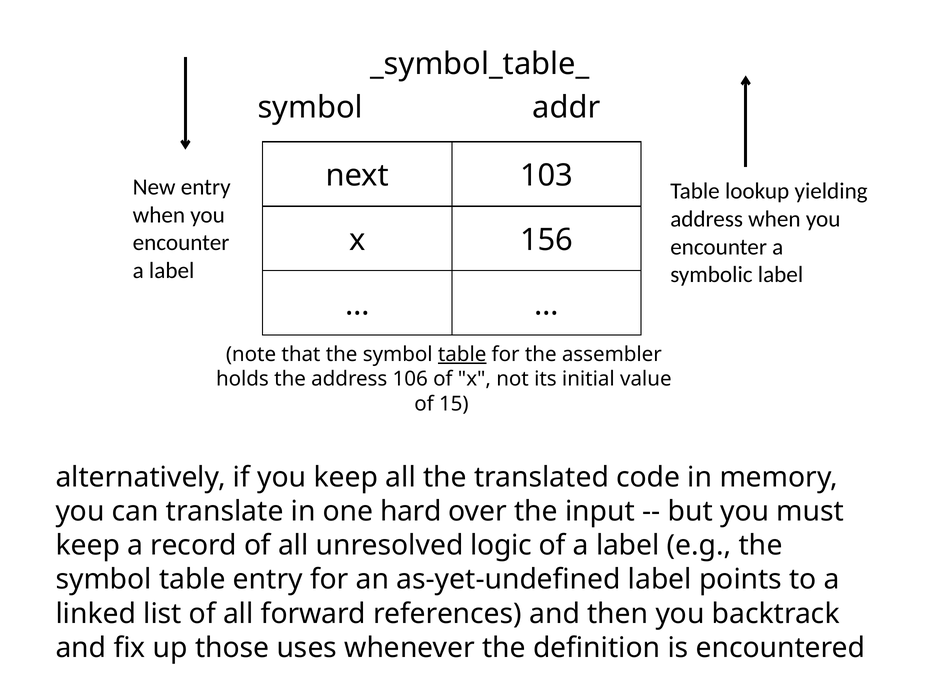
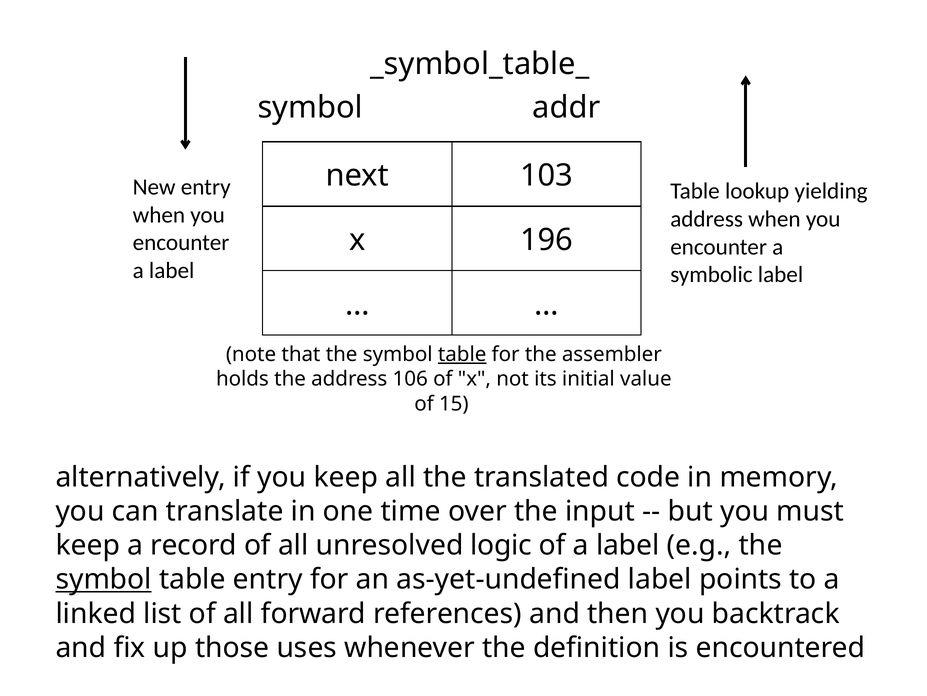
156: 156 -> 196 (547, 240)
hard: hard -> time (411, 511)
symbol underline: none -> present (104, 579)
